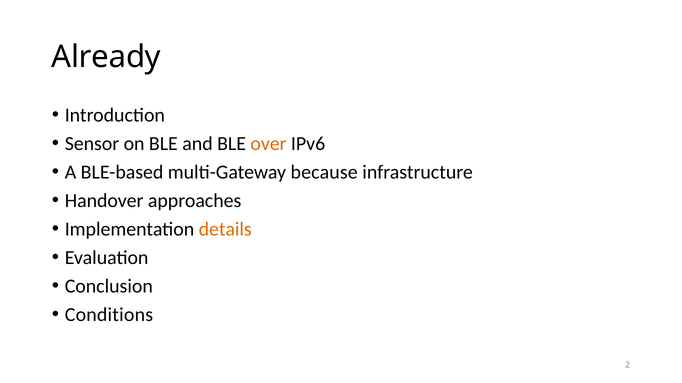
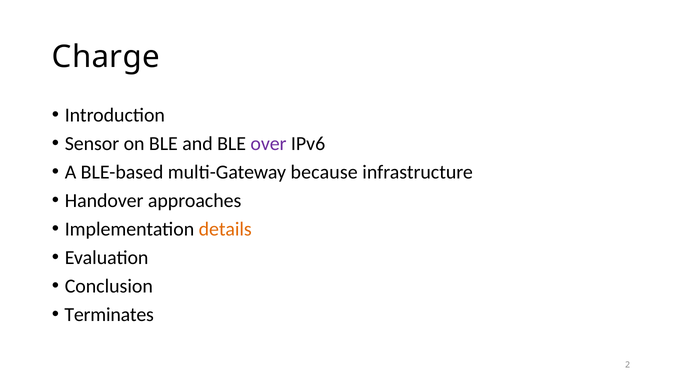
Already: Already -> Charge (106, 57)
over colour: orange -> purple (269, 144)
Conditions: Conditions -> Terminates (109, 315)
